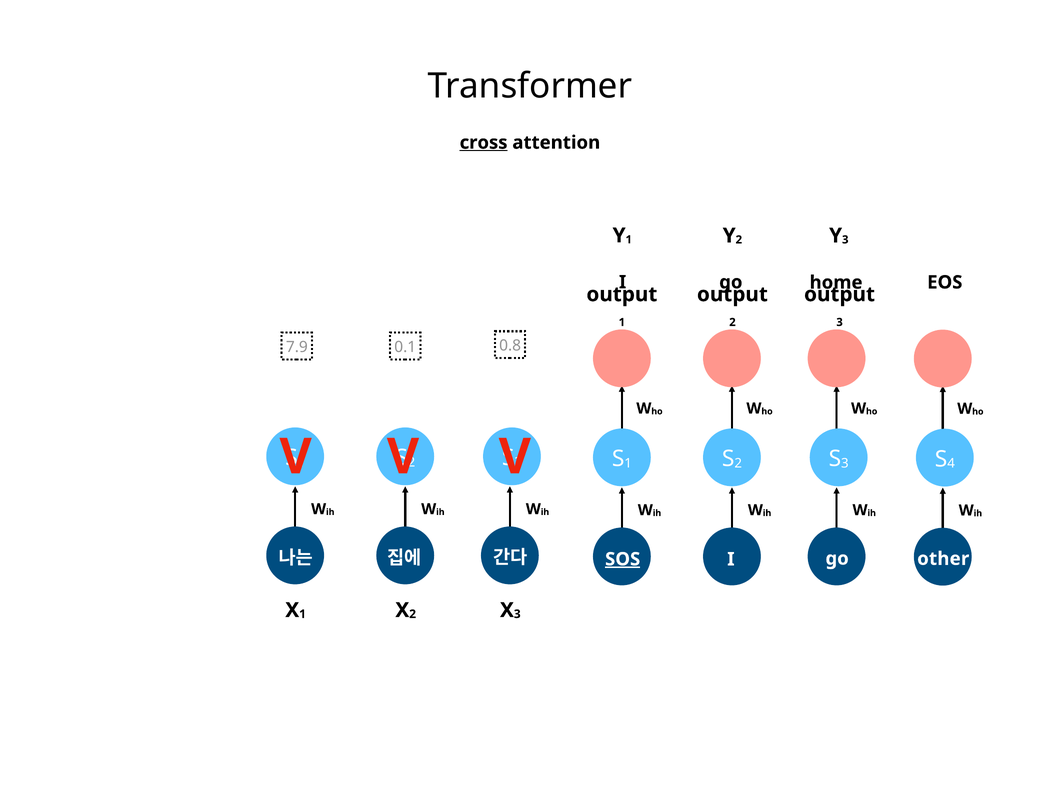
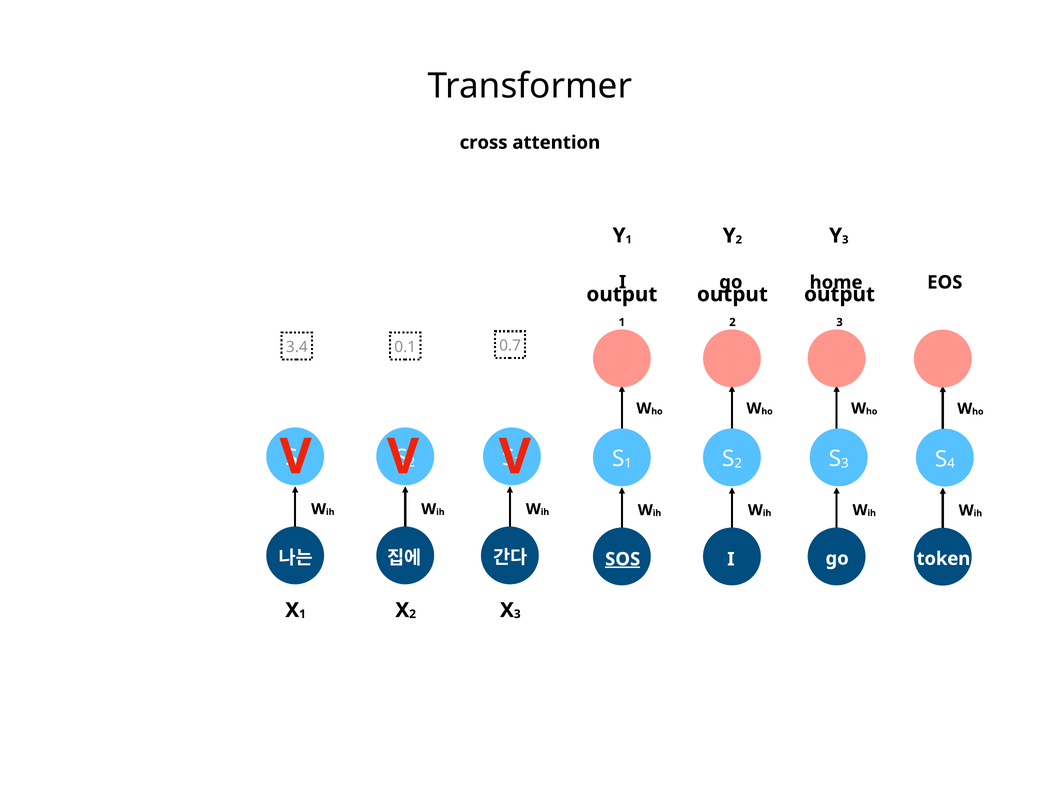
cross underline: present -> none (484, 143)
7.9: 7.9 -> 3.4 (297, 347)
0.8: 0.8 -> 0.7 (510, 346)
other: other -> token (943, 559)
